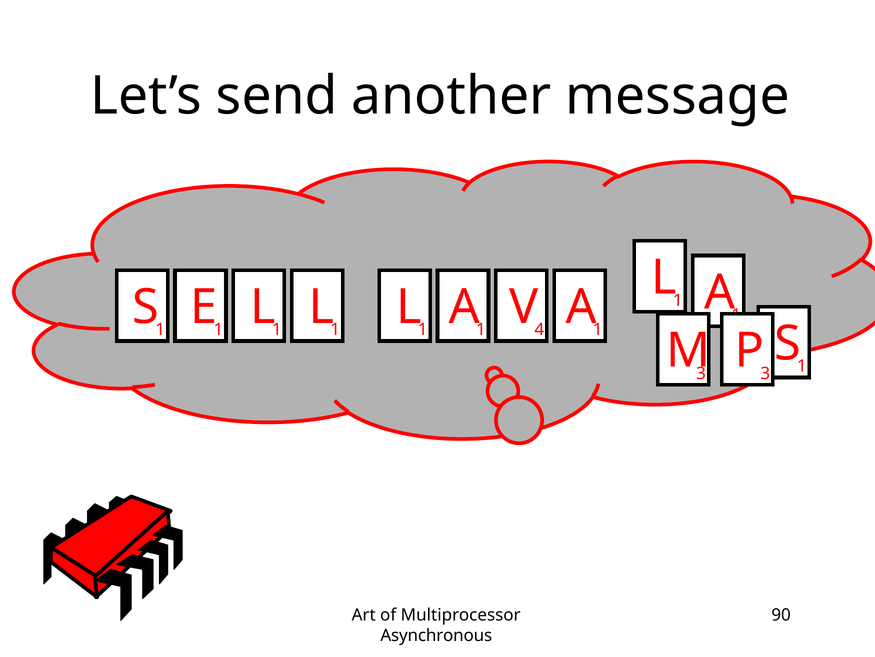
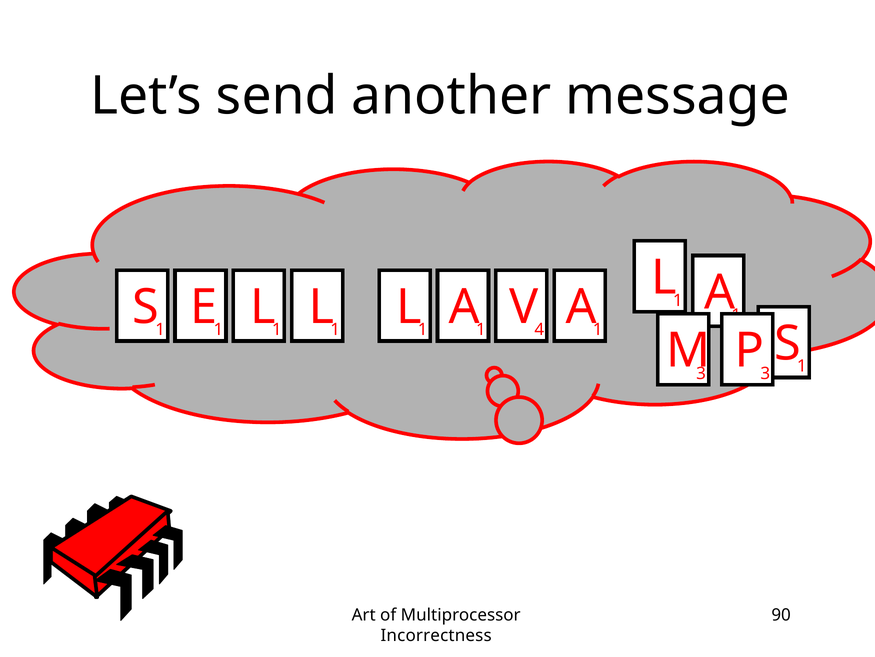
Asynchronous: Asynchronous -> Incorrectness (436, 635)
